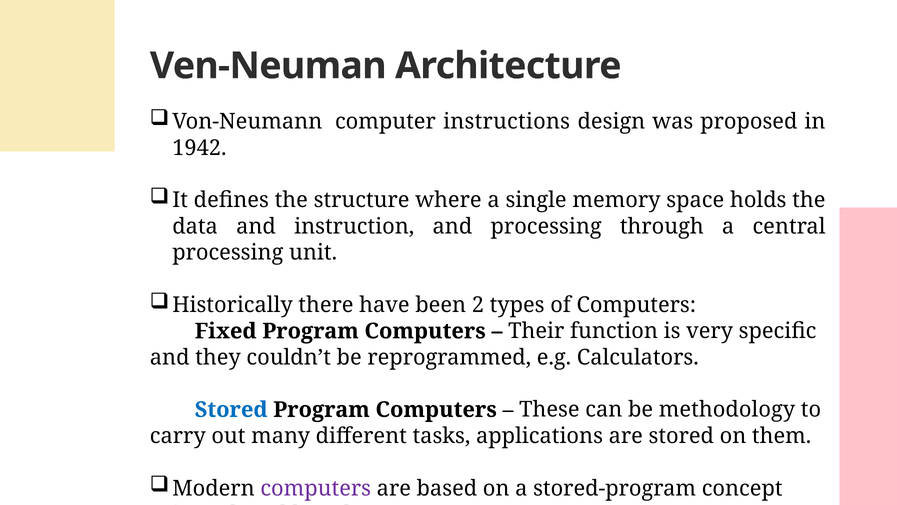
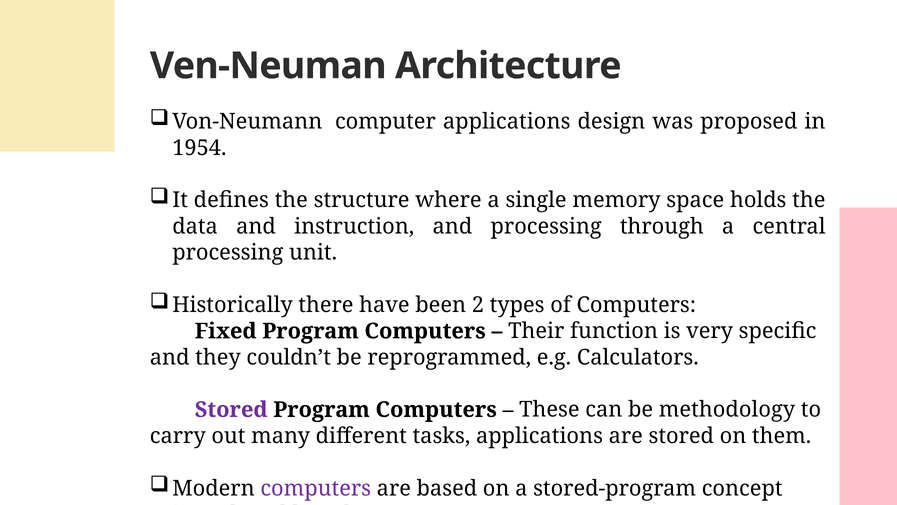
computer instructions: instructions -> applications (507, 122)
1942: 1942 -> 1954 (199, 148)
Stored colour: blue -> purple (231, 409)
